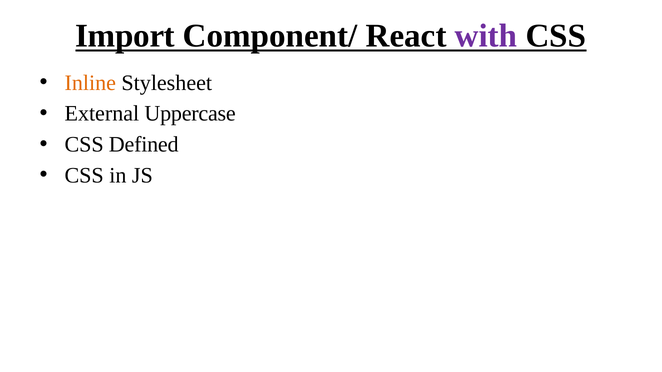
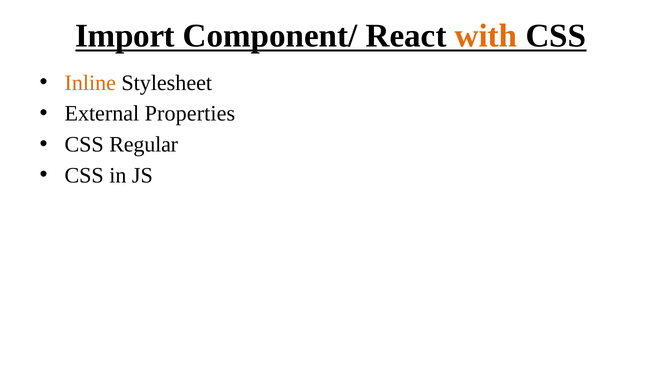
with colour: purple -> orange (486, 36)
Uppercase: Uppercase -> Properties (190, 114)
Defined: Defined -> Regular (144, 145)
